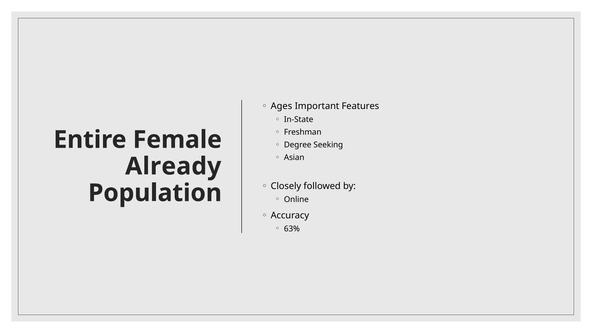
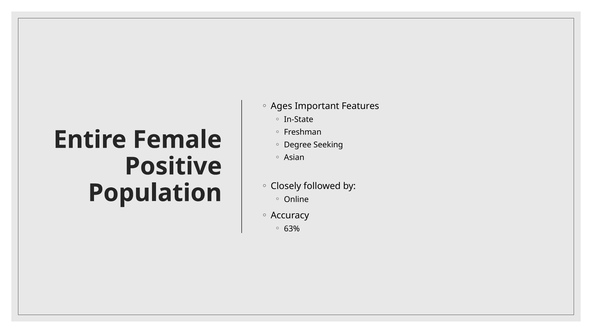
Already: Already -> Positive (173, 166)
